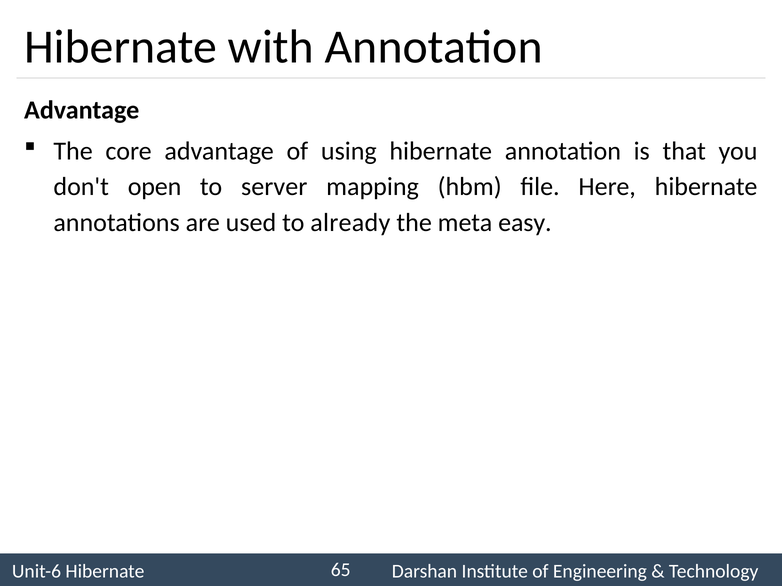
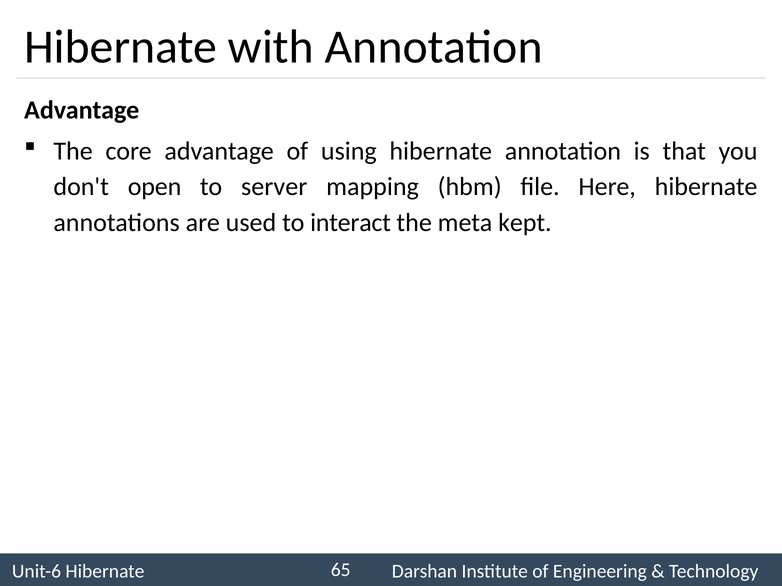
already: already -> interact (351, 223)
easy: easy -> kept (525, 223)
